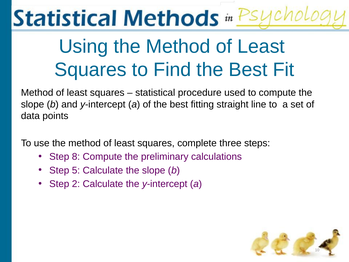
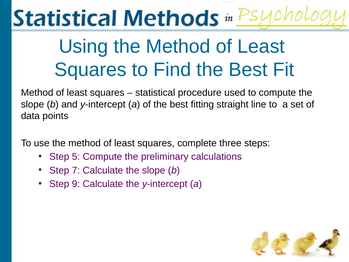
8: 8 -> 5 (76, 157)
5: 5 -> 7 (76, 170)
2: 2 -> 9 (76, 184)
